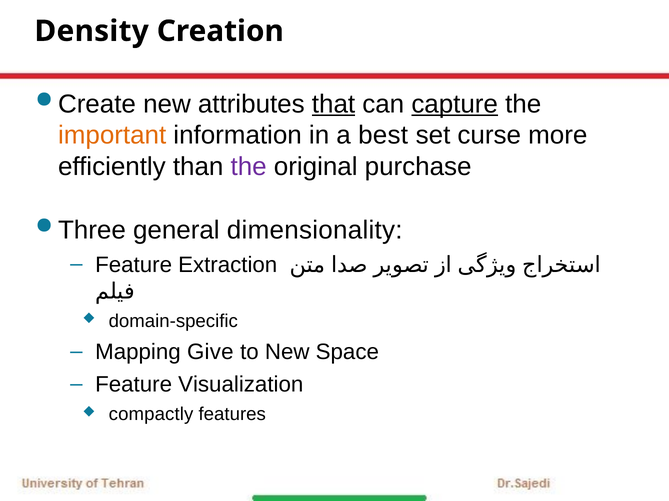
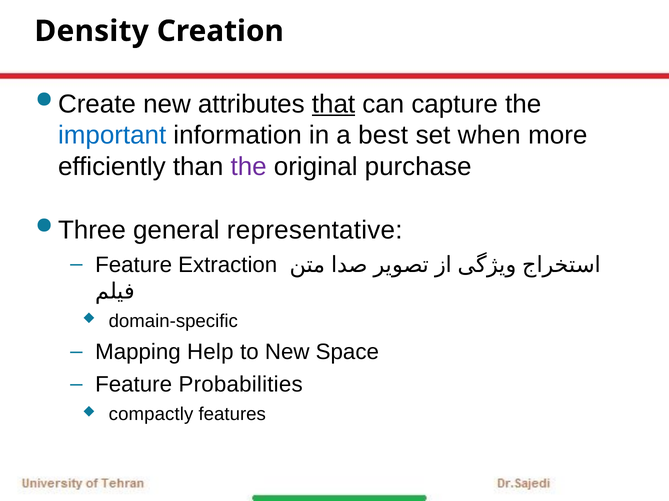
capture underline: present -> none (455, 104)
important colour: orange -> blue (112, 136)
curse: curse -> when (489, 136)
dimensionality: dimensionality -> representative (315, 230)
Give: Give -> Help (210, 352)
Visualization: Visualization -> Probabilities (241, 385)
